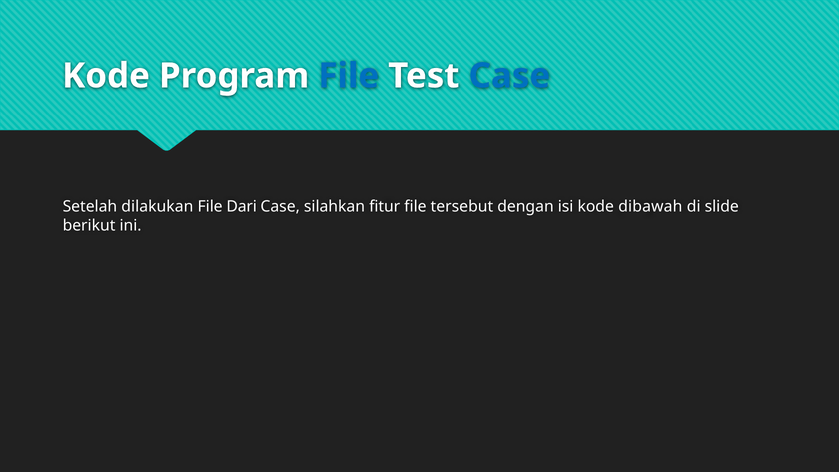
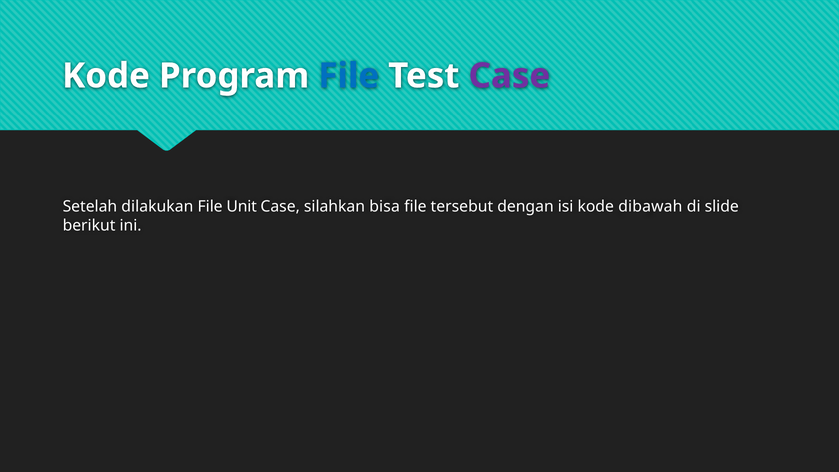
Case colour: blue -> purple (509, 76)
Dari: Dari -> Unit (242, 206)
fitur: fitur -> bisa (385, 206)
